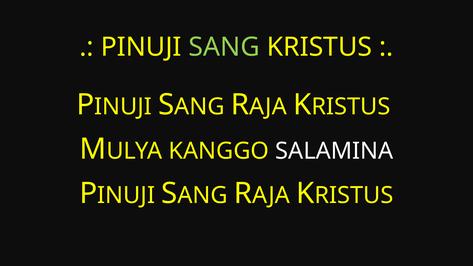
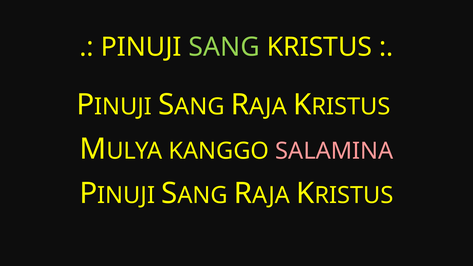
SALAMINA colour: white -> pink (334, 151)
